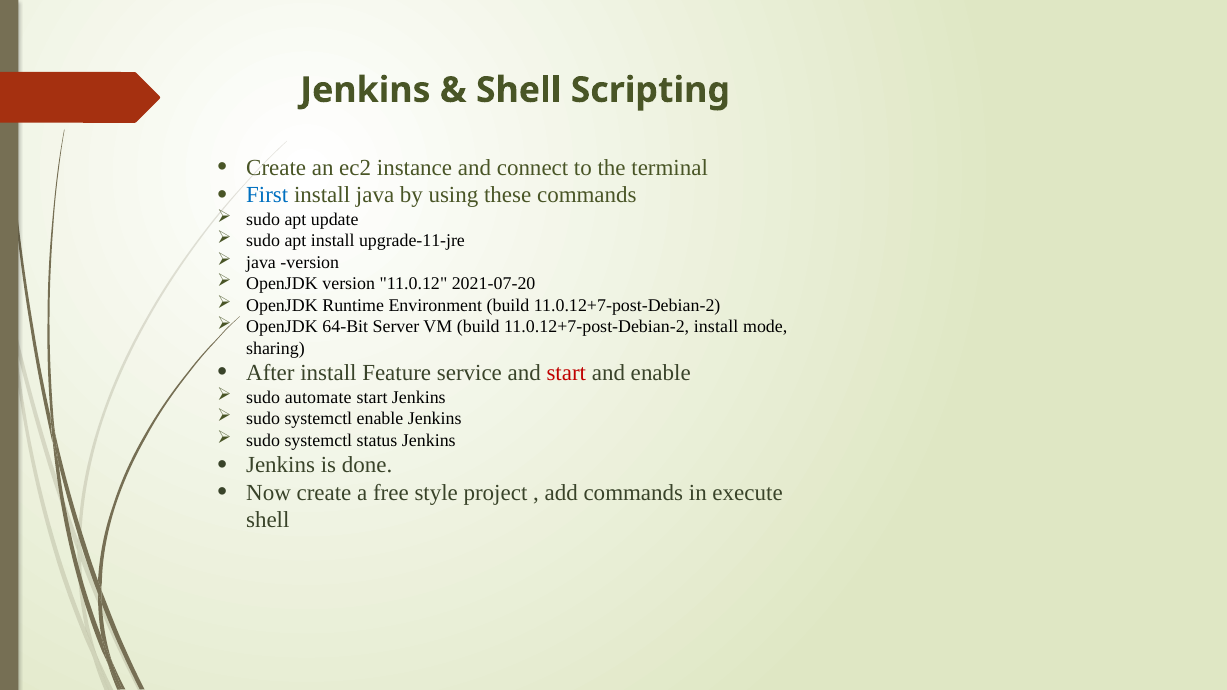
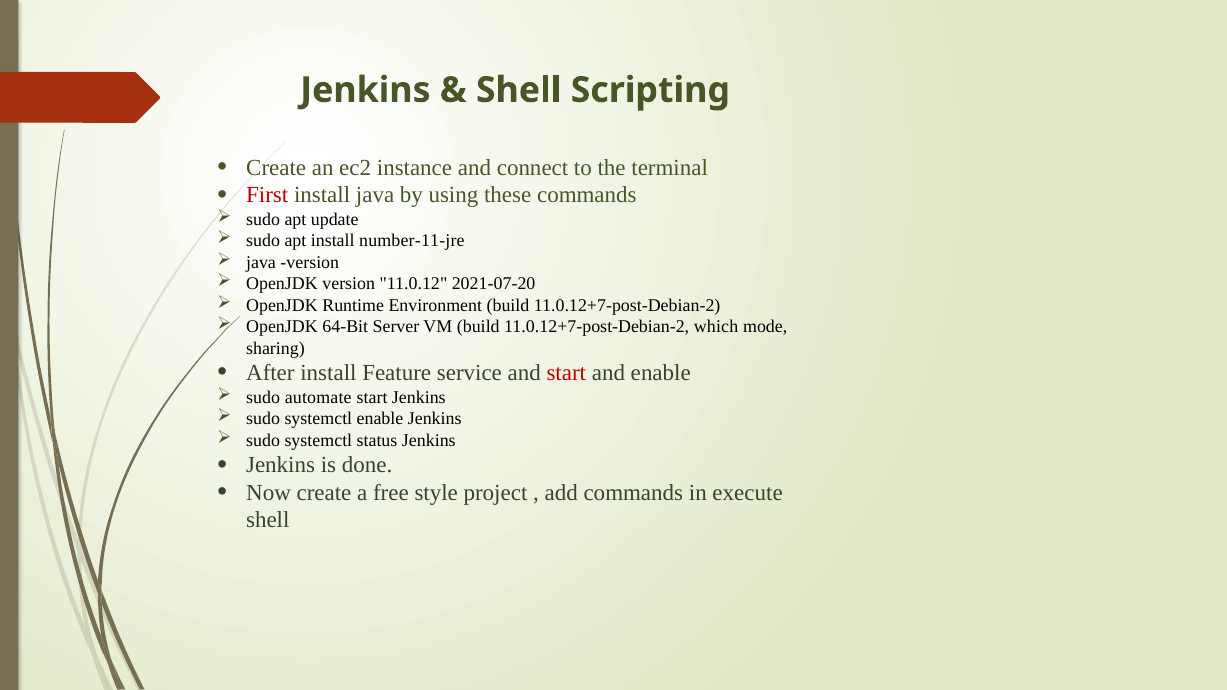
First colour: blue -> red (267, 195)
upgrade-11-jre: upgrade-11-jre -> number-11-jre (412, 241)
11.0.12+7-post-Debian-2 install: install -> which (716, 327)
